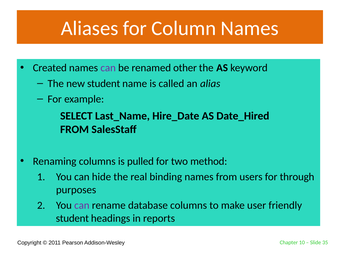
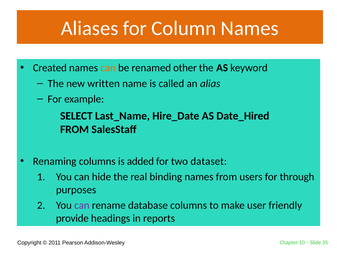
can colour: purple -> orange (108, 68)
new student: student -> written (104, 83)
pulled: pulled -> added (140, 161)
method: method -> dataset (209, 161)
student: student -> provide (72, 218)
